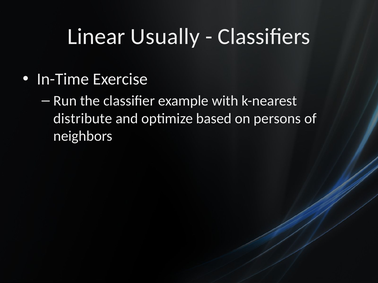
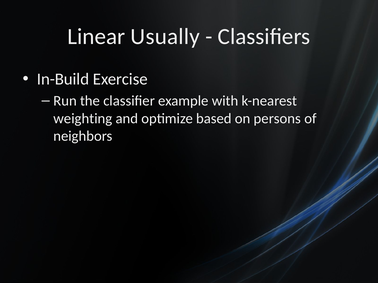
In-Time: In-Time -> In-Build (63, 79)
distribute: distribute -> weighting (83, 119)
